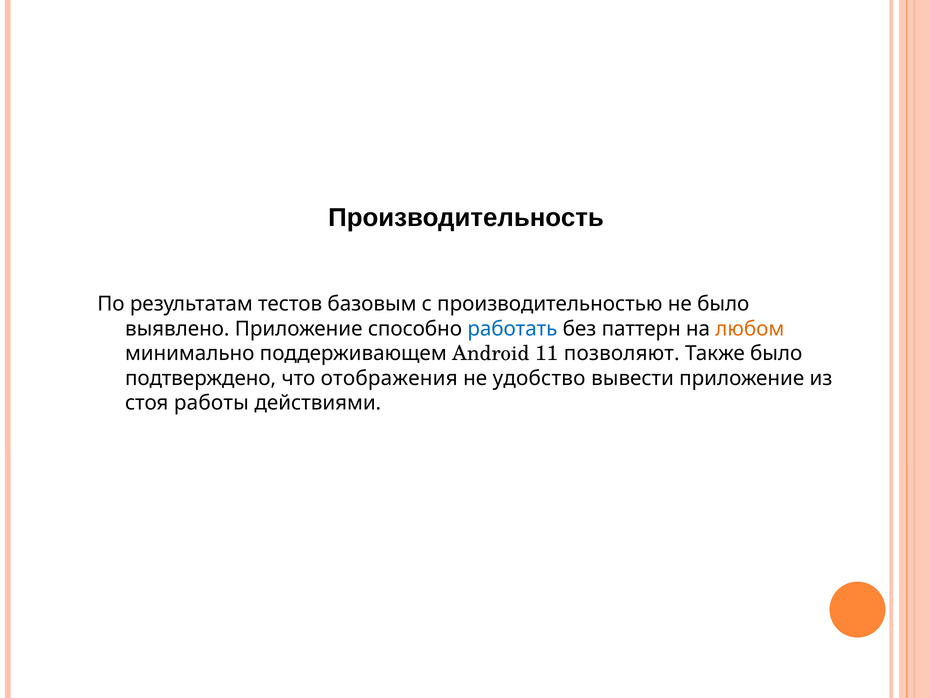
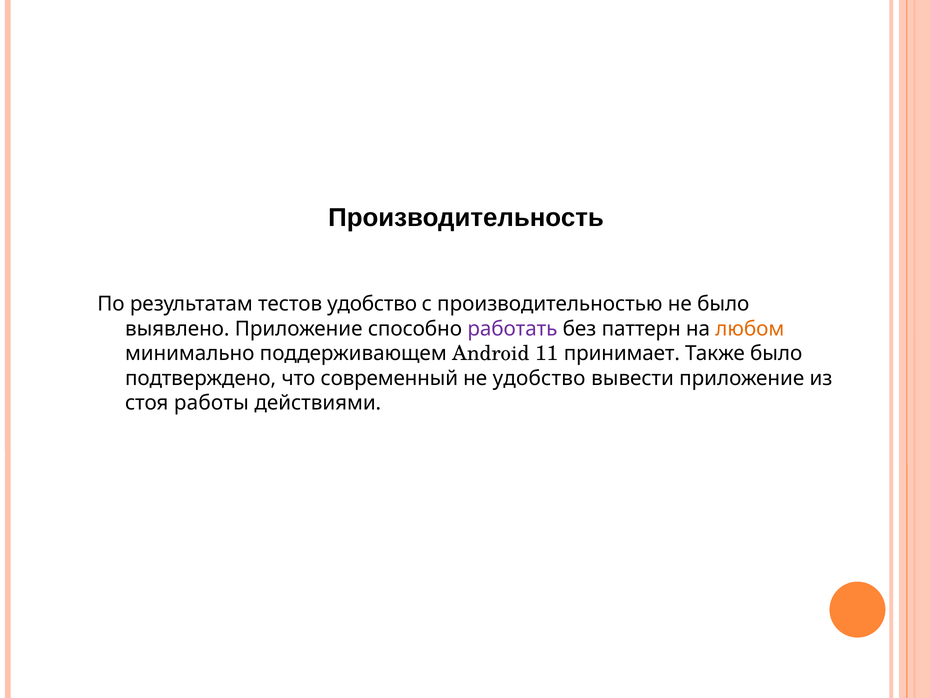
тестов базовым: базовым -> удобство (372, 304)
работать colour: blue -> purple (512, 329)
позволяют: позволяют -> принимает (622, 353)
отображения: отображения -> современный (389, 378)
